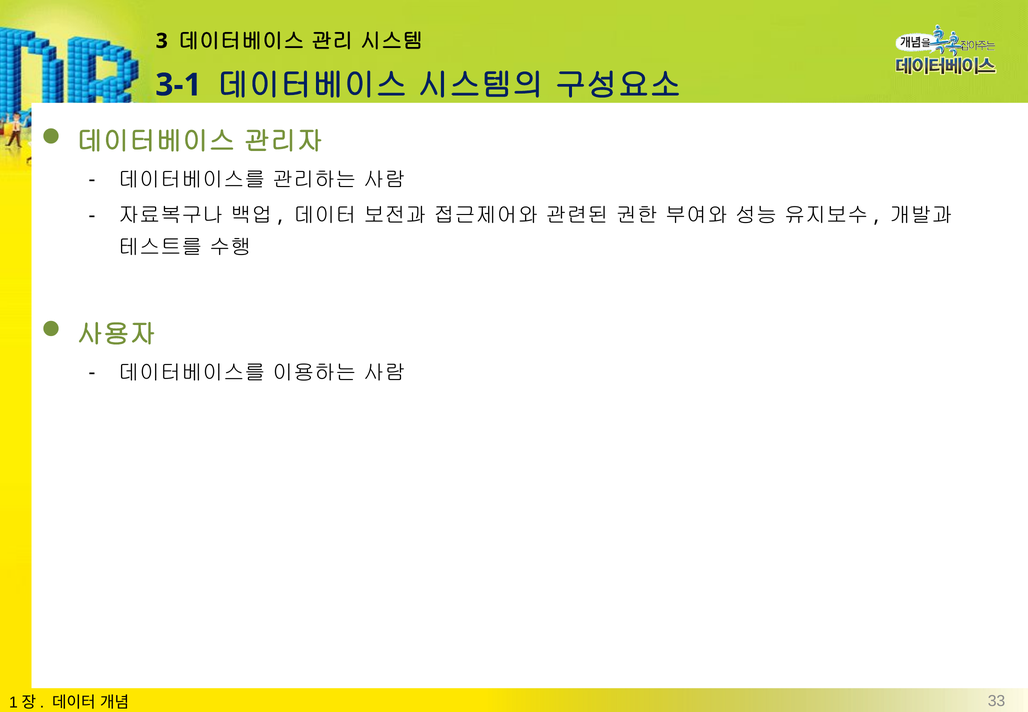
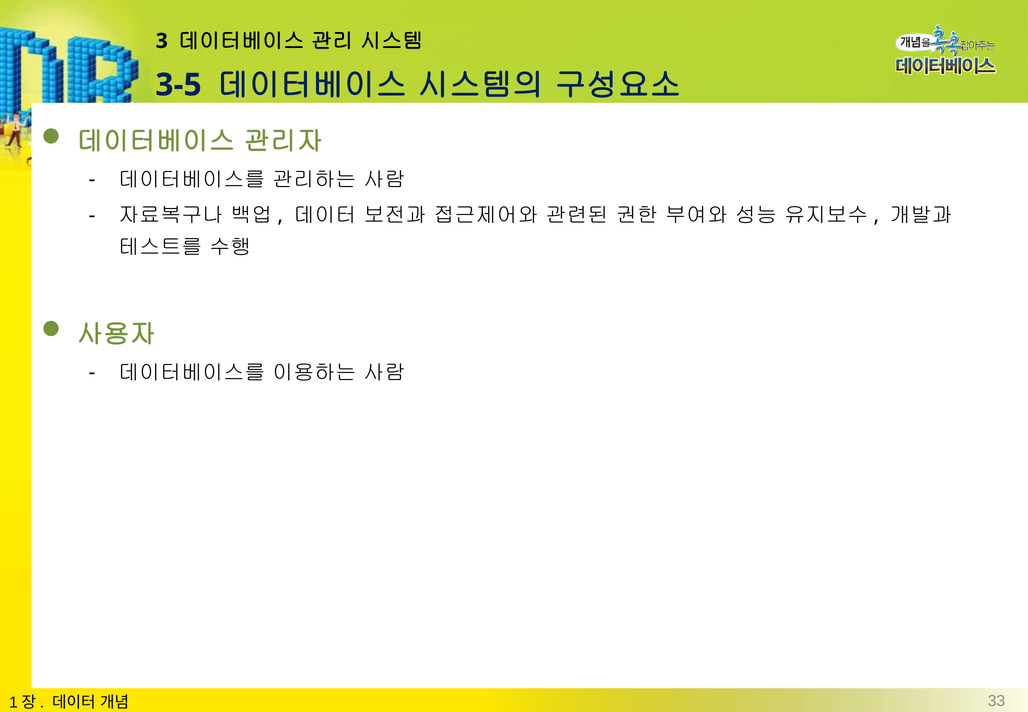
3-1: 3-1 -> 3-5 (179, 85)
